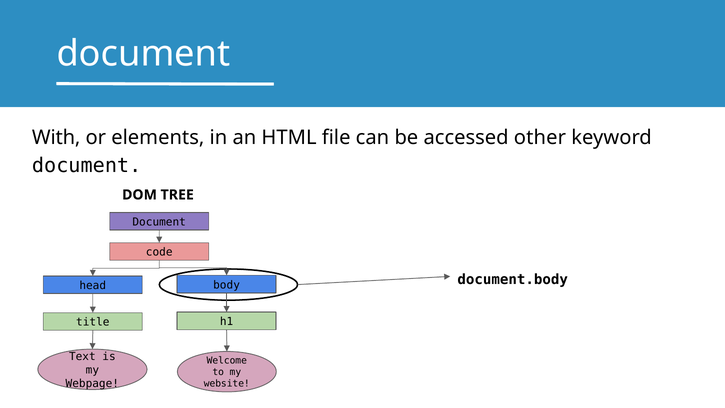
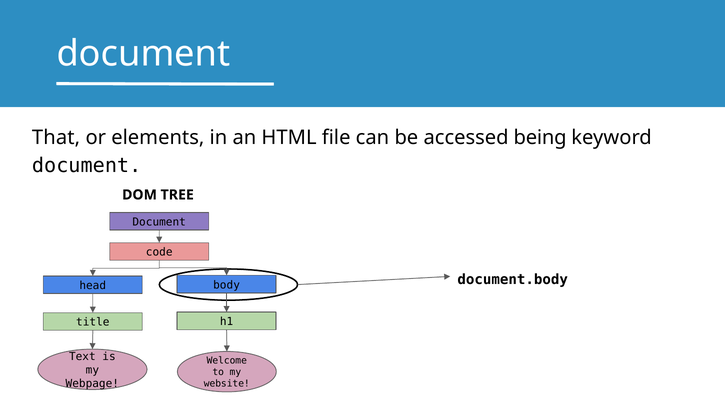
With: With -> That (56, 138)
other: other -> being (540, 138)
